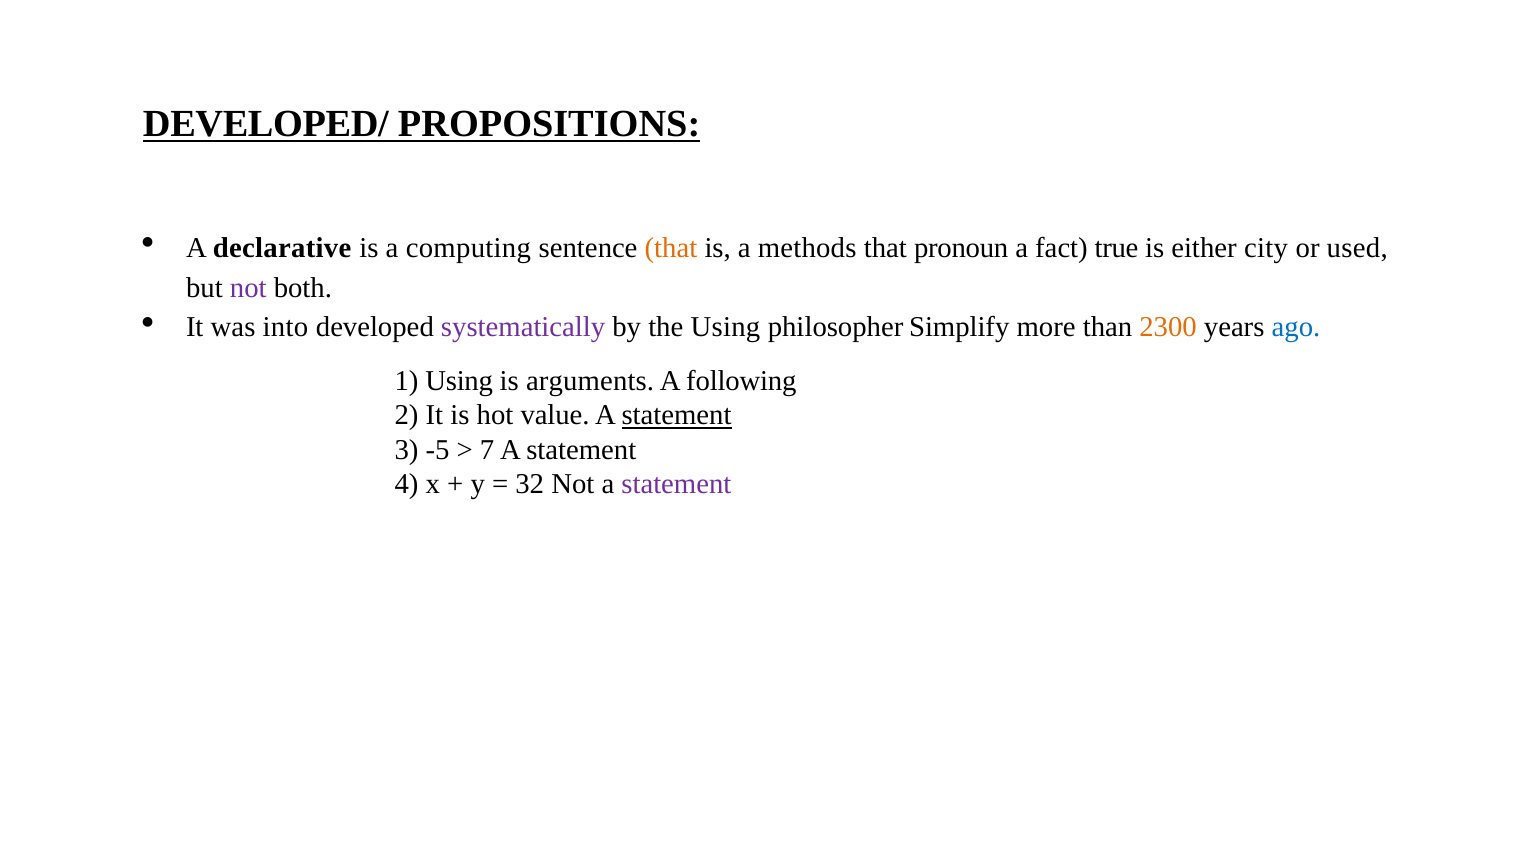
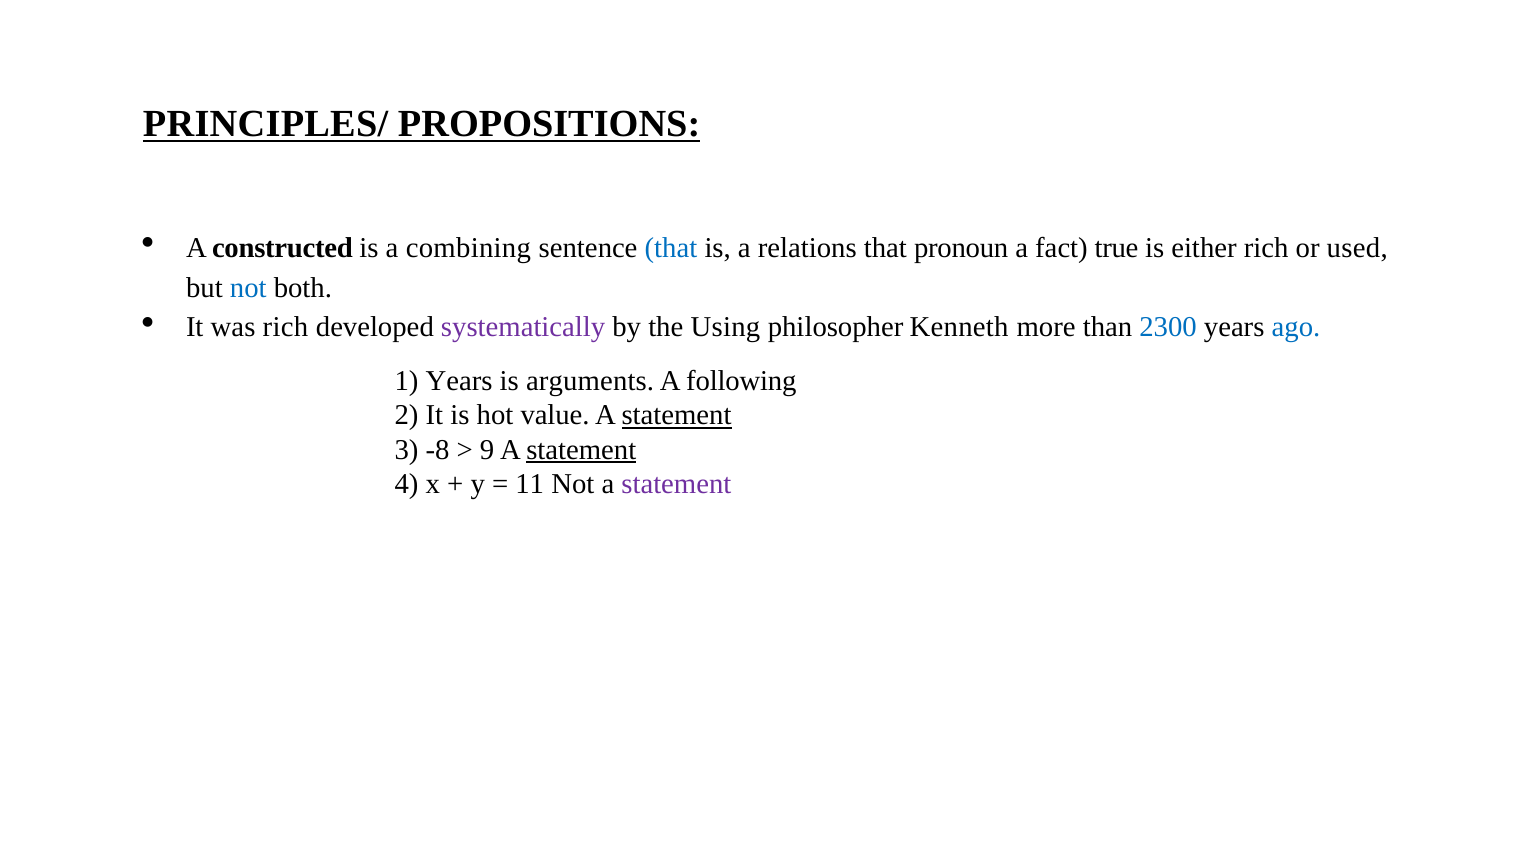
DEVELOPED/: DEVELOPED/ -> PRINCIPLES/ (266, 124)
declarative: declarative -> constructed (282, 248)
computing: computing -> combining (468, 248)
that colour: orange -> blue (671, 248)
methods: methods -> relations (807, 248)
either city: city -> rich (1266, 248)
not colour: purple -> blue (248, 288)
was into: into -> rich (285, 328)
Simplify: Simplify -> Kenneth (959, 328)
2300 colour: orange -> blue (1168, 328)
1 Using: Using -> Years (459, 381)
-5: -5 -> -8 (438, 450)
7: 7 -> 9 (487, 450)
statement underline: none -> present (581, 450)
32: 32 -> 11 (530, 484)
